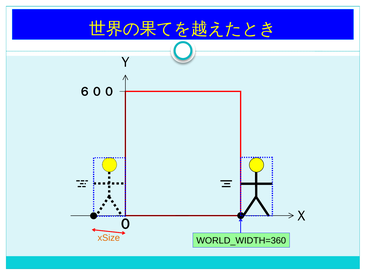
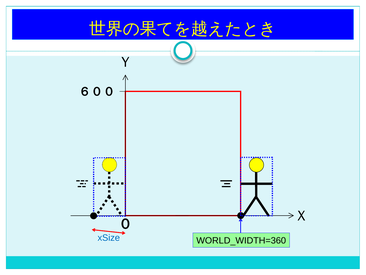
xSize colour: orange -> blue (109, 237)
